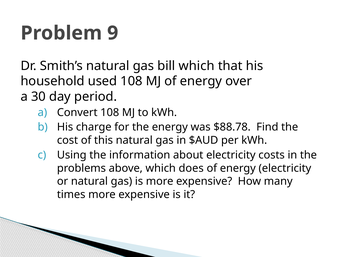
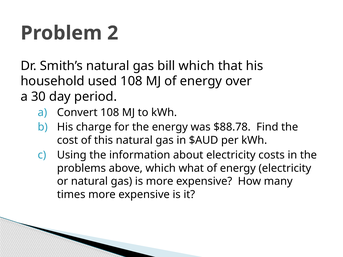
9: 9 -> 2 (113, 33)
does: does -> what (191, 168)
